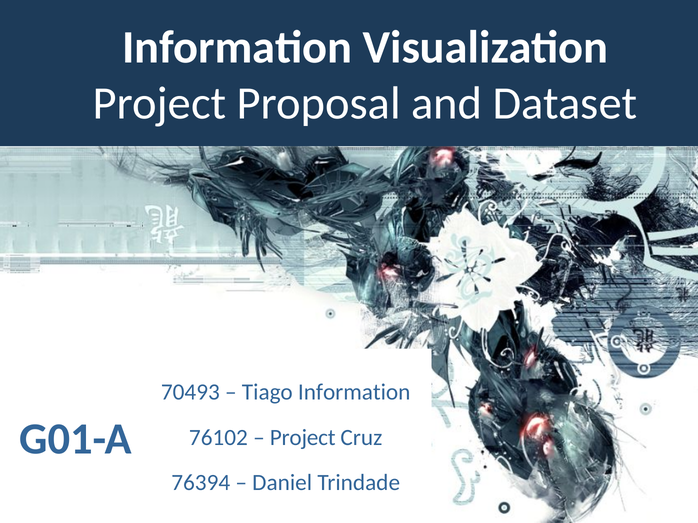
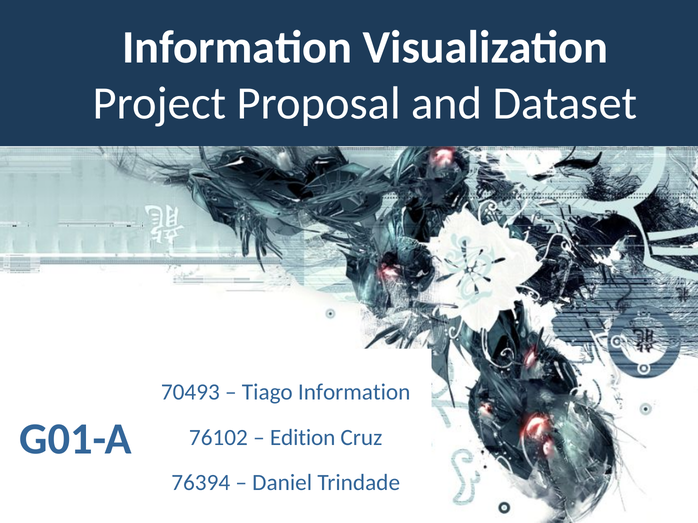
Project: Project -> Edition (303, 438)
